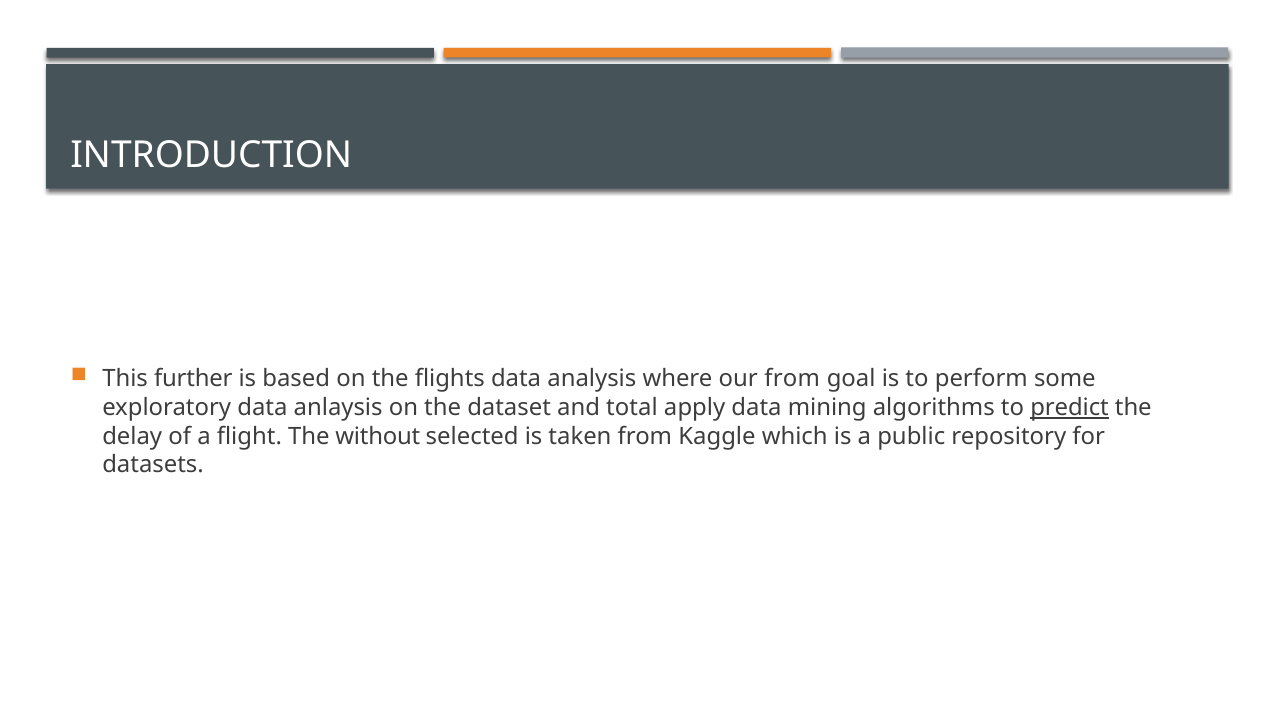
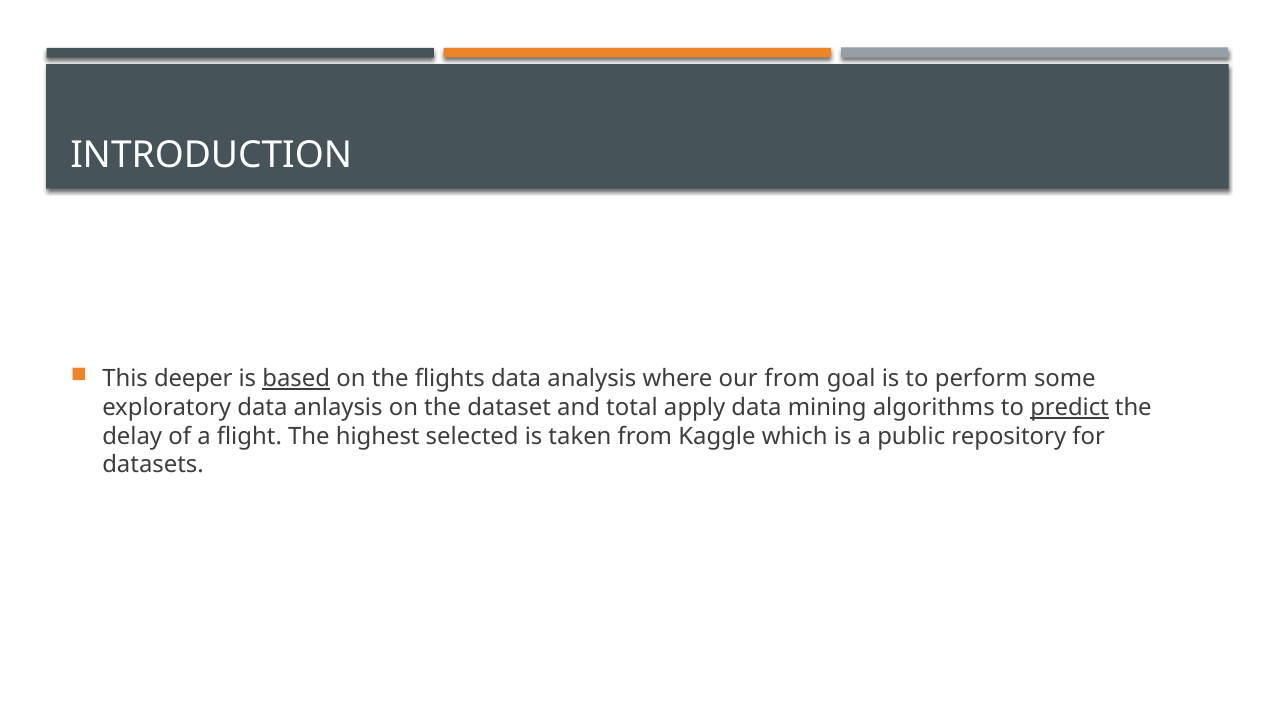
further: further -> deeper (193, 379)
based underline: none -> present (296, 379)
without: without -> highest (378, 436)
